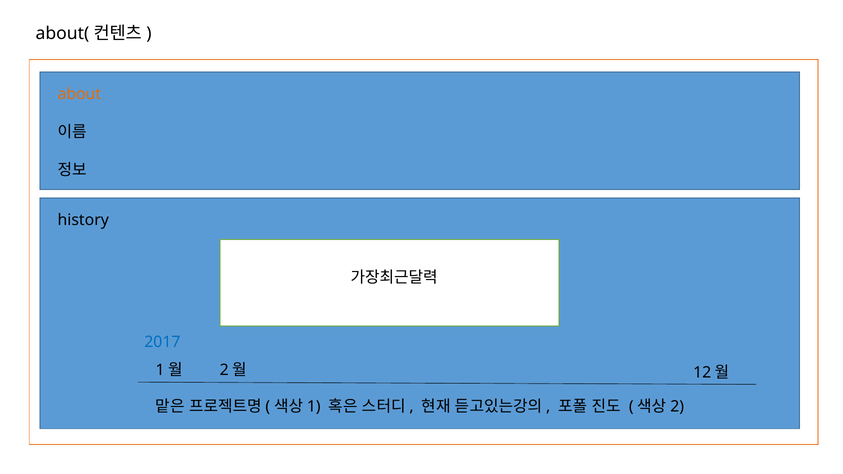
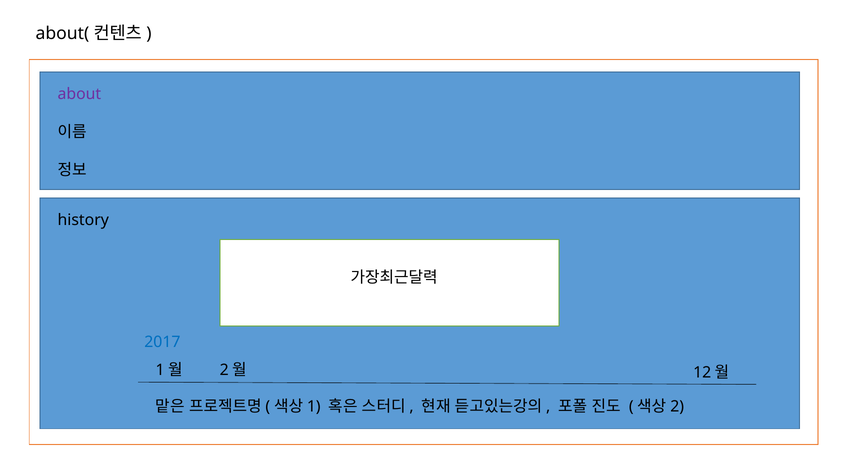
about colour: orange -> purple (79, 94)
